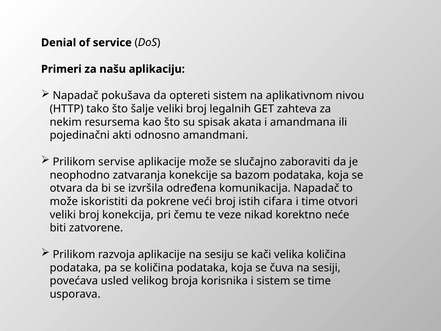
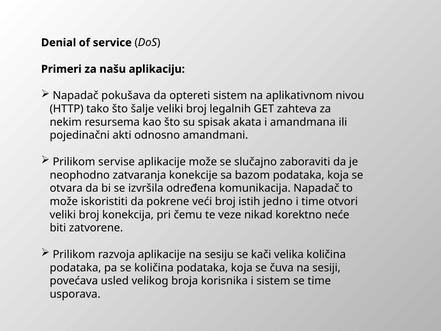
cifara: cifara -> jedno (278, 201)
